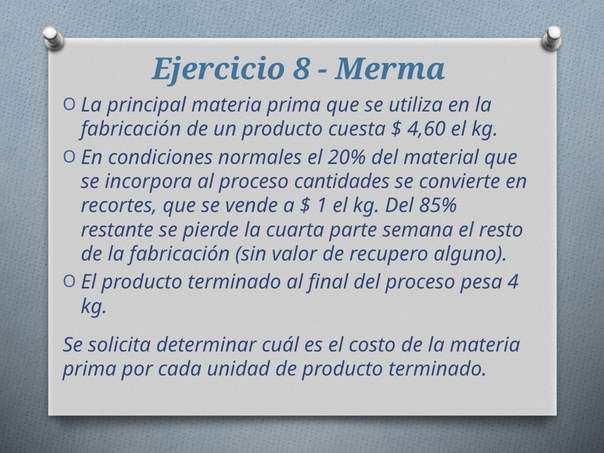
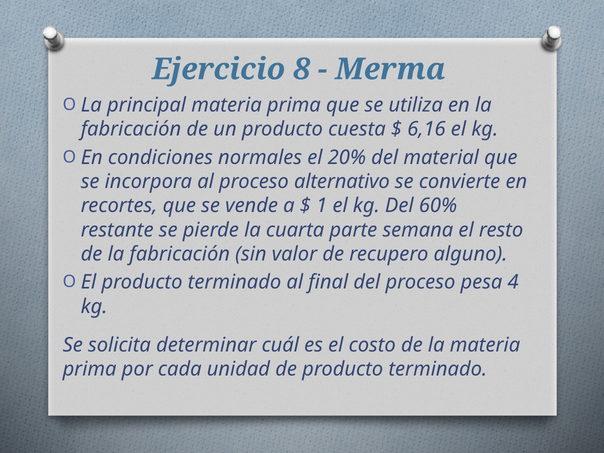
4,60: 4,60 -> 6,16 (426, 129)
cantidades: cantidades -> alternativo (342, 182)
85%: 85% -> 60% (438, 206)
